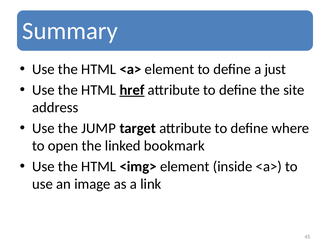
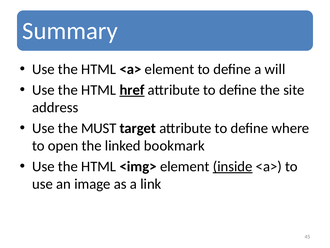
just: just -> will (275, 69)
JUMP: JUMP -> MUST (99, 128)
inside underline: none -> present (233, 166)
